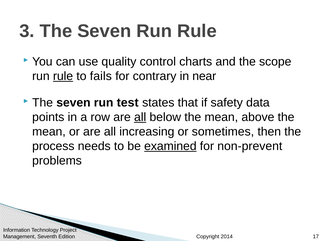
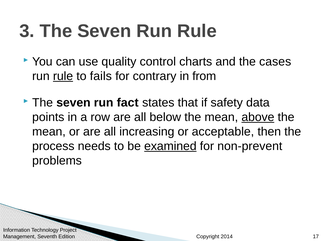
scope: scope -> cases (275, 62)
near: near -> from (204, 76)
test: test -> fact (128, 103)
all underline: present -> none (140, 117)
above underline: none -> present (258, 117)
sometimes: sometimes -> acceptable (223, 132)
